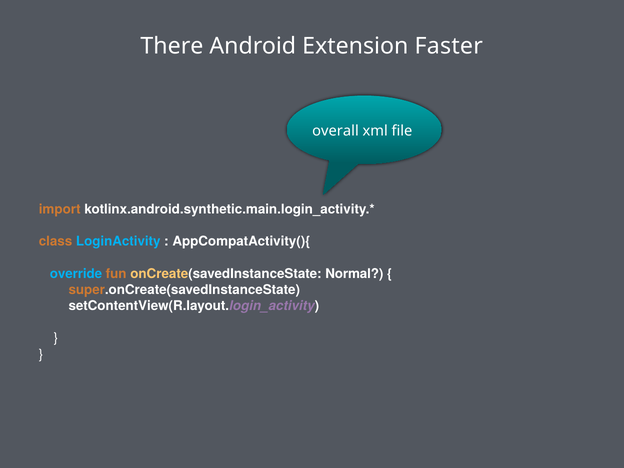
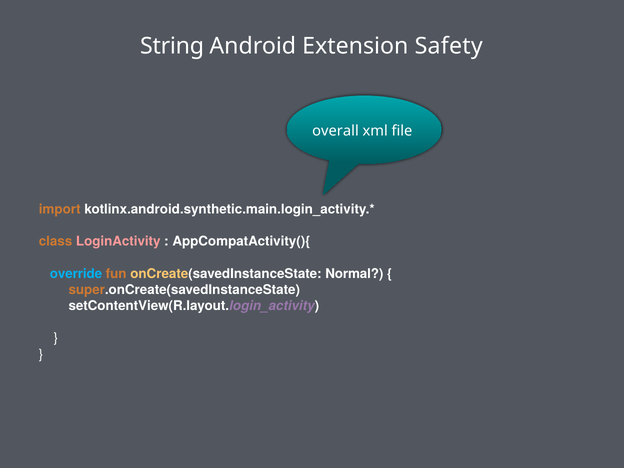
There: There -> String (172, 46)
Faster: Faster -> Safety (449, 46)
LoginActivity colour: light blue -> pink (118, 242)
